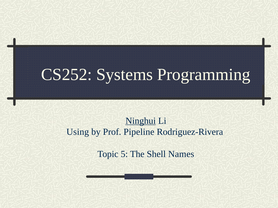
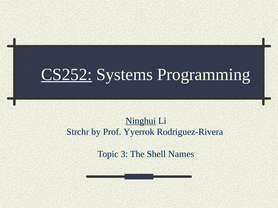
CS252 underline: none -> present (67, 75)
Using: Using -> Strchr (78, 132)
Pipeline: Pipeline -> Yyerrok (139, 132)
5: 5 -> 3 (124, 154)
